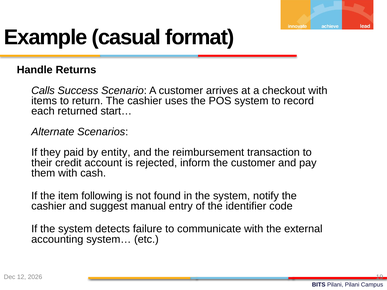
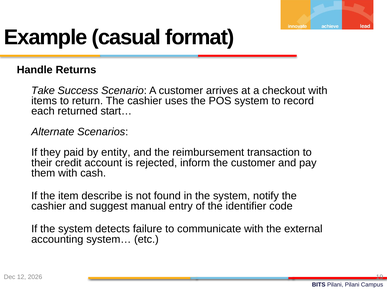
Calls: Calls -> Take (43, 91)
following: following -> describe (102, 196)
